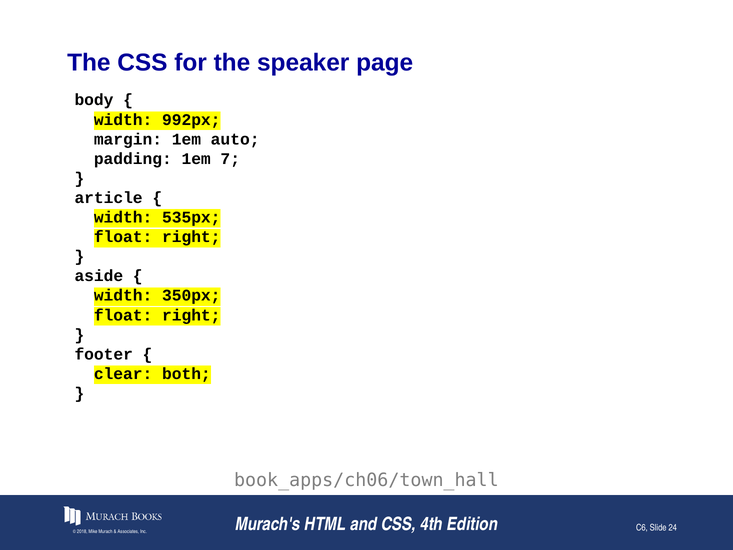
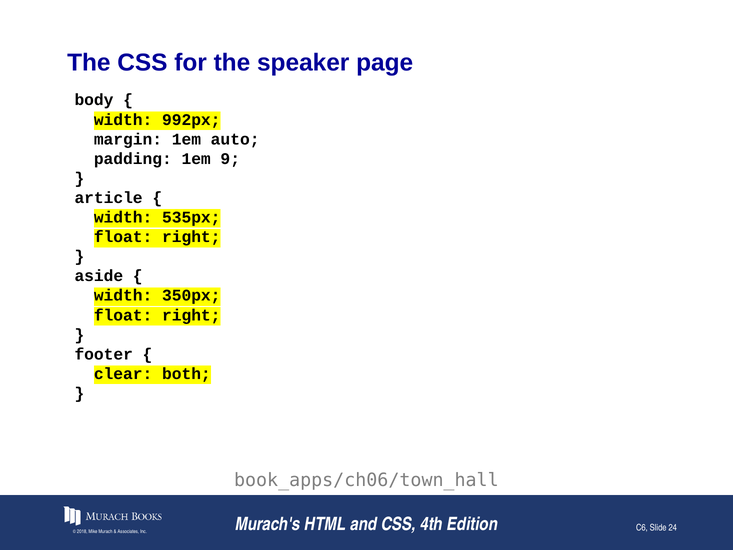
7: 7 -> 9 (230, 159)
